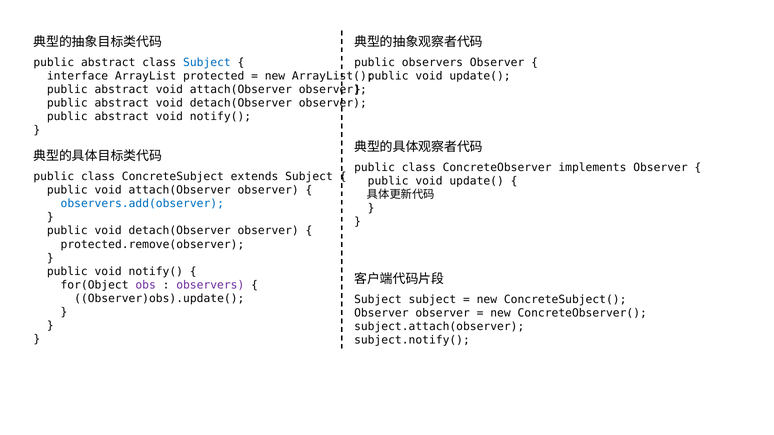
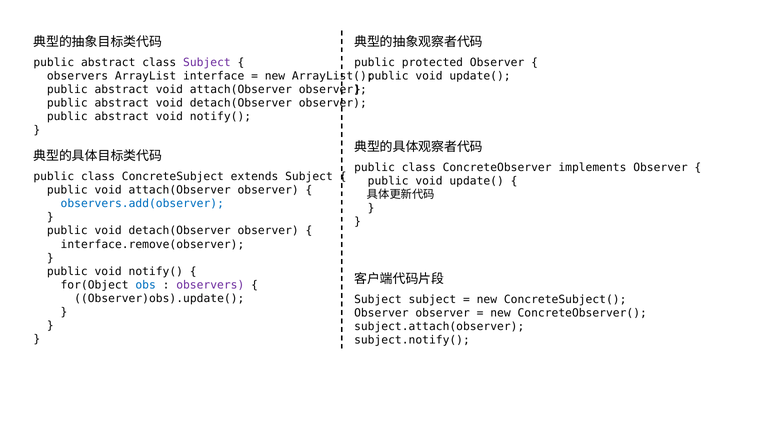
Subject colour: blue -> purple (207, 62)
public observers: observers -> protected (432, 62)
interface: interface -> observers (78, 76)
protected: protected -> interface (214, 76)
protected.remove(observer: protected.remove(observer -> interface.remove(observer (152, 244)
obs colour: purple -> blue (146, 285)
